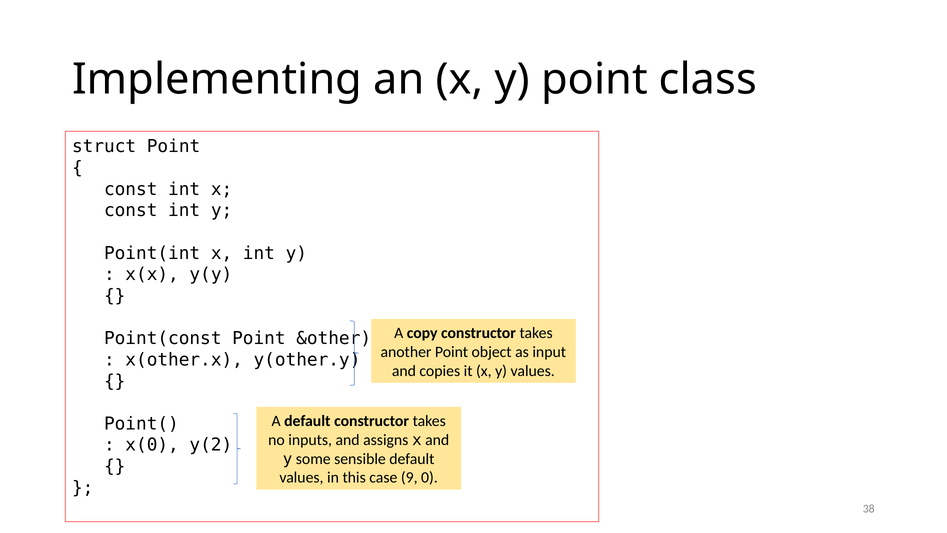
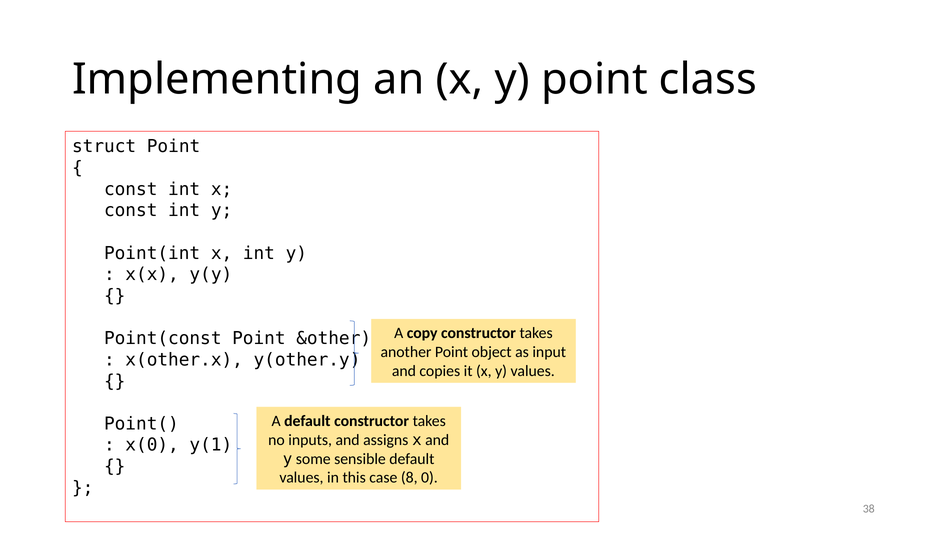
y(2: y(2 -> y(1 (211, 445)
9: 9 -> 8 (409, 477)
